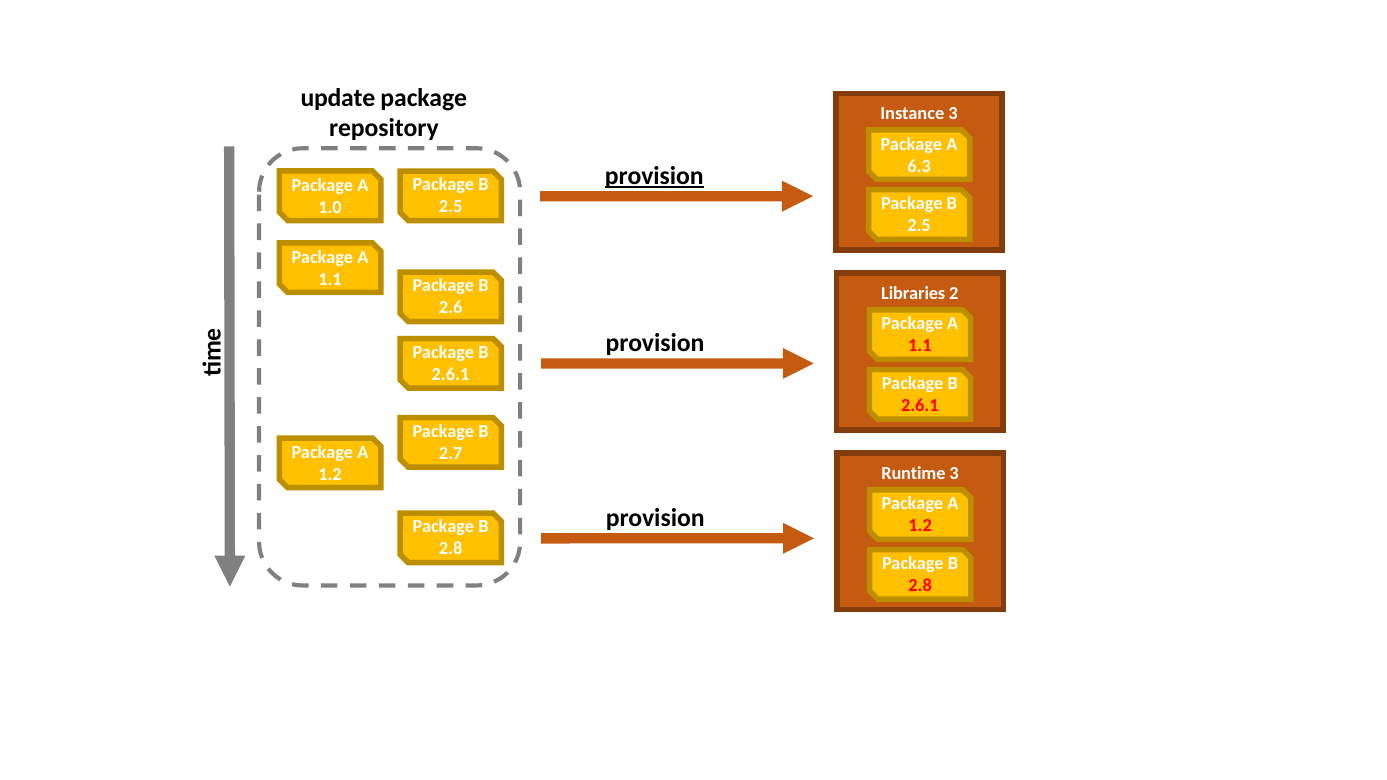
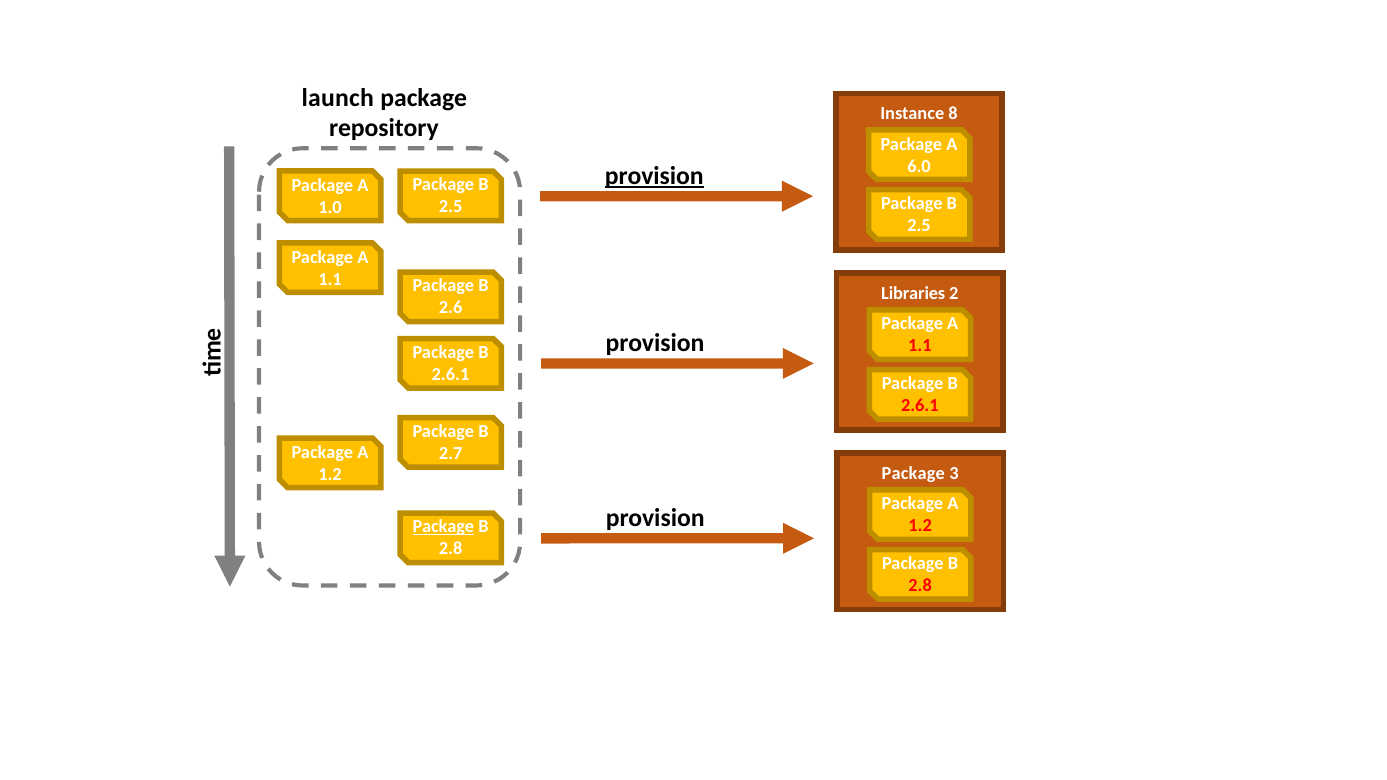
update: update -> launch (338, 98)
Instance 3: 3 -> 8 (953, 113)
6.3: 6.3 -> 6.0 (919, 166)
Runtime: Runtime -> Package (913, 473)
Package underline: none -> present (443, 527)
